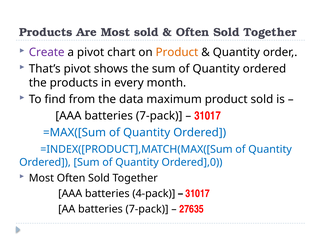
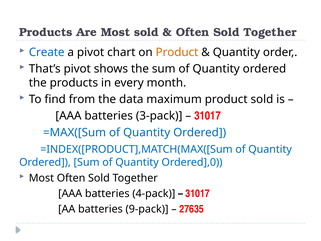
Create colour: purple -> blue (47, 52)
AAA batteries 7-pack: 7-pack -> 3-pack (159, 116)
AA batteries 7-pack: 7-pack -> 9-pack (147, 209)
